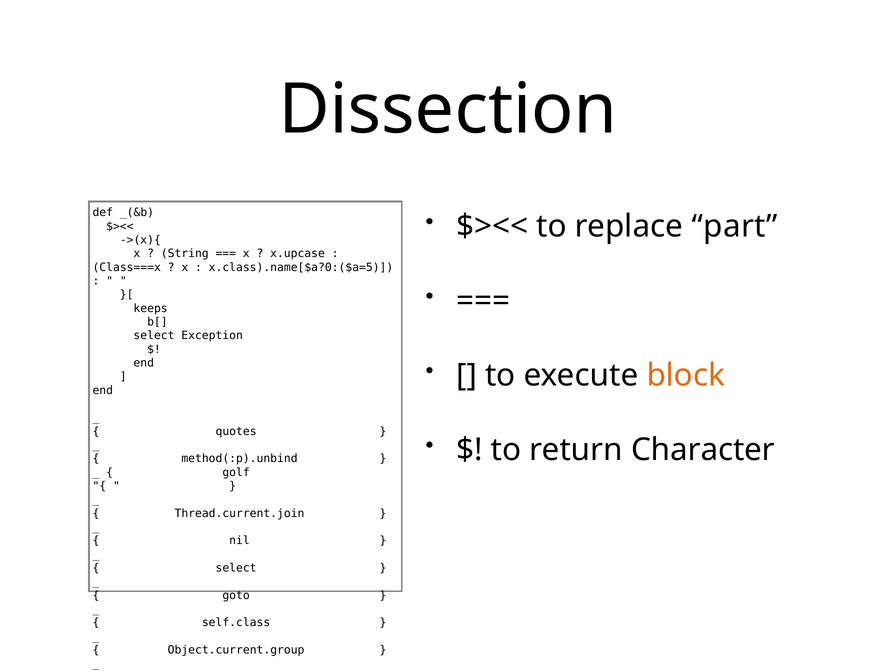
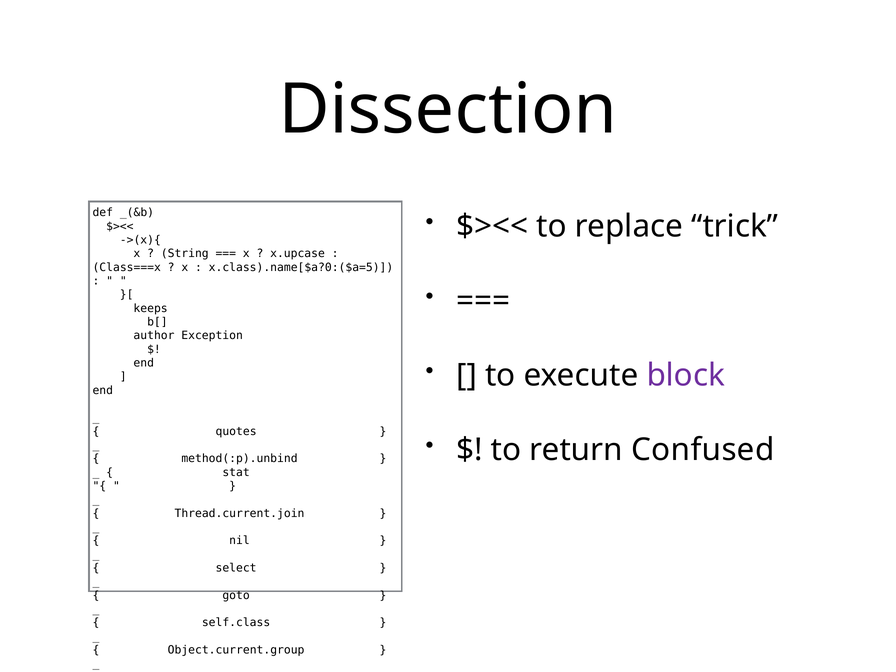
part: part -> trick (735, 226)
select: select -> author (154, 336)
block colour: orange -> purple (686, 375)
Character: Character -> Confused (703, 450)
golf: golf -> stat (236, 472)
